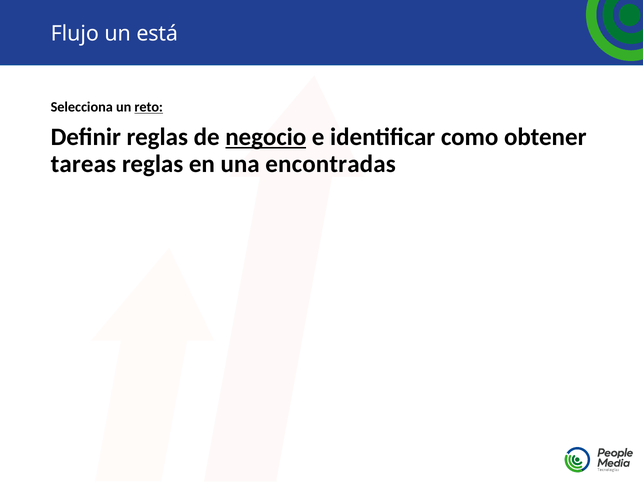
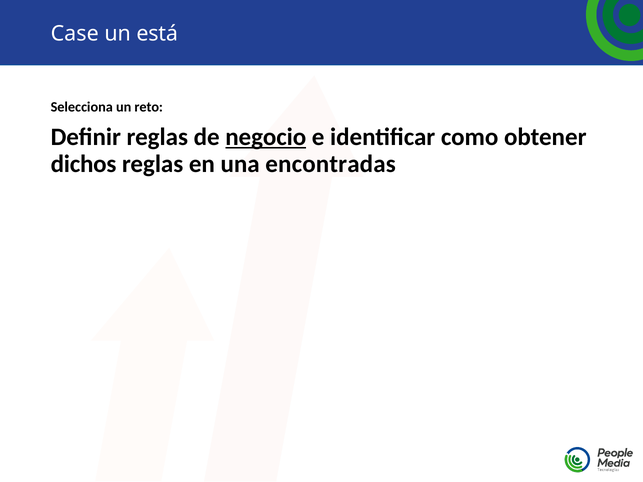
Flujo: Flujo -> Case (75, 34)
reto underline: present -> none (149, 107)
tareas: tareas -> dichos (84, 164)
